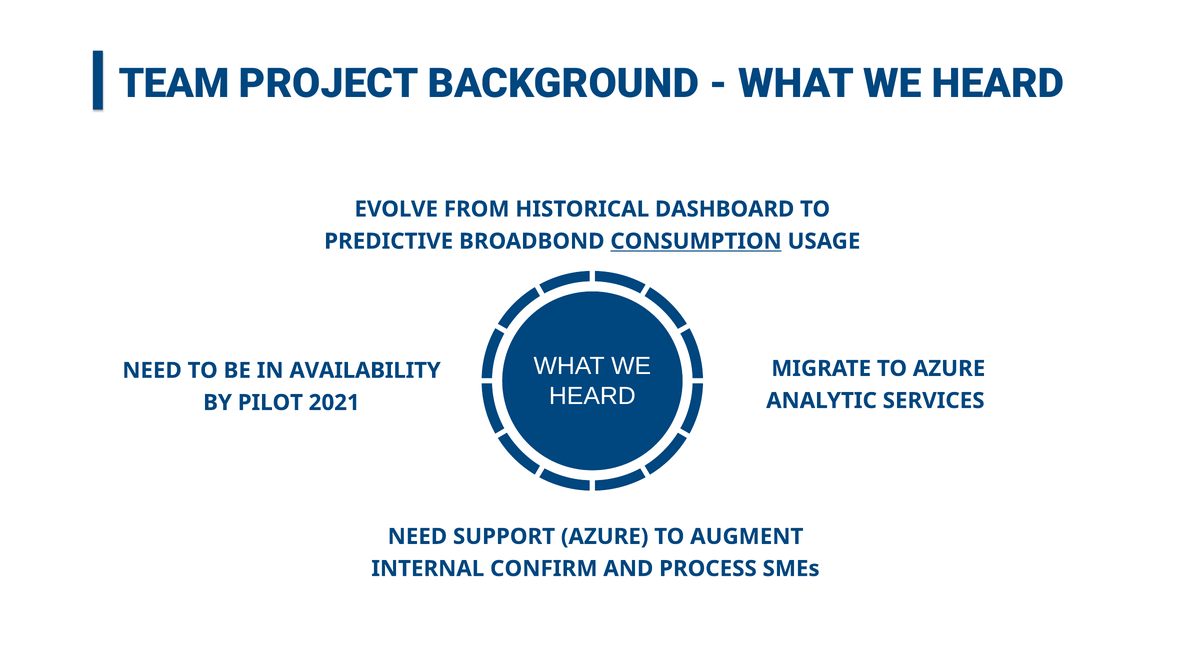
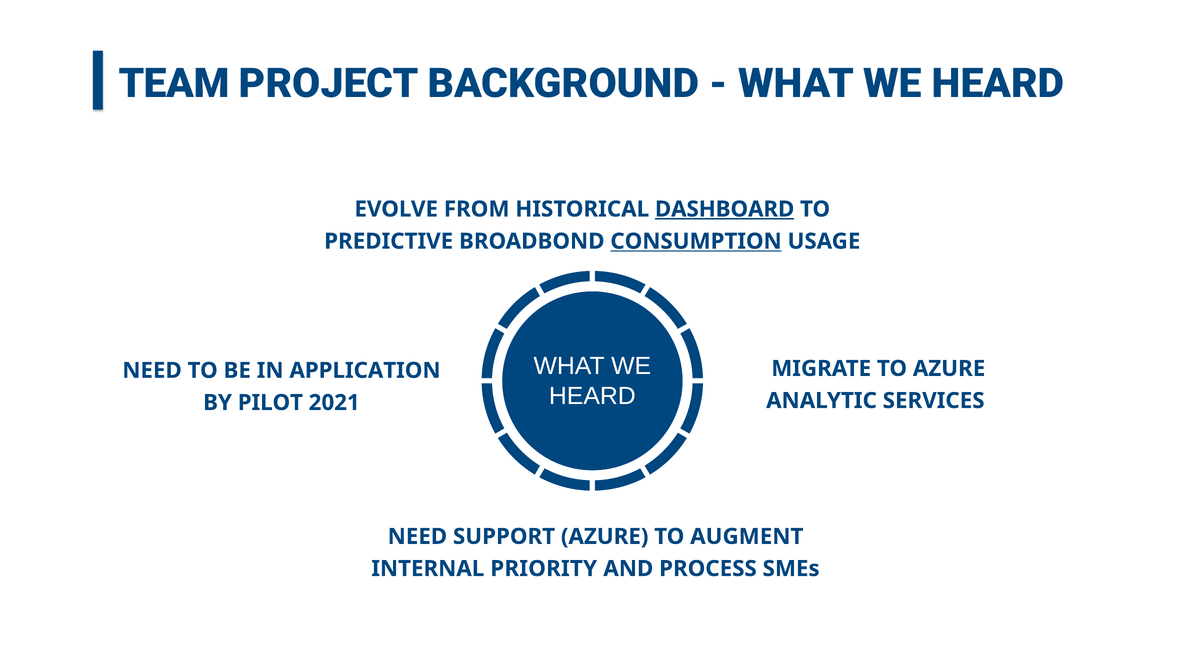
DASHBOARD underline: none -> present (725, 209)
AVAILABILITY: AVAILABILITY -> APPLICATION (365, 371)
CONFIRM: CONFIRM -> PRIORITY (544, 569)
